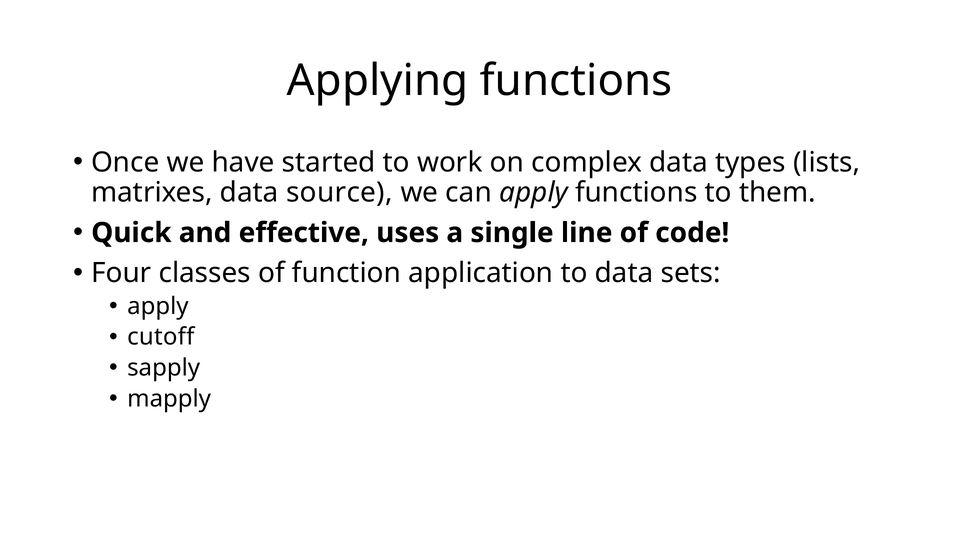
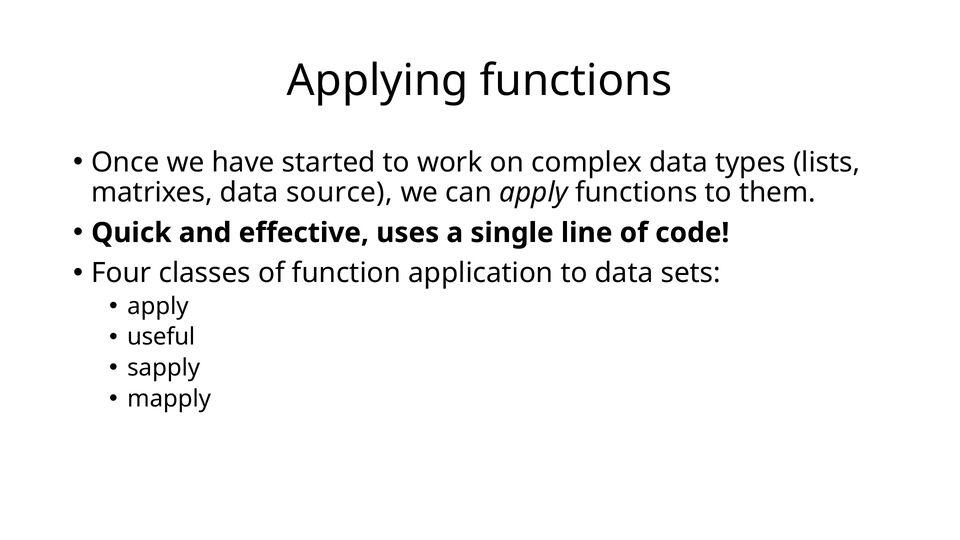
cutoff: cutoff -> useful (161, 337)
